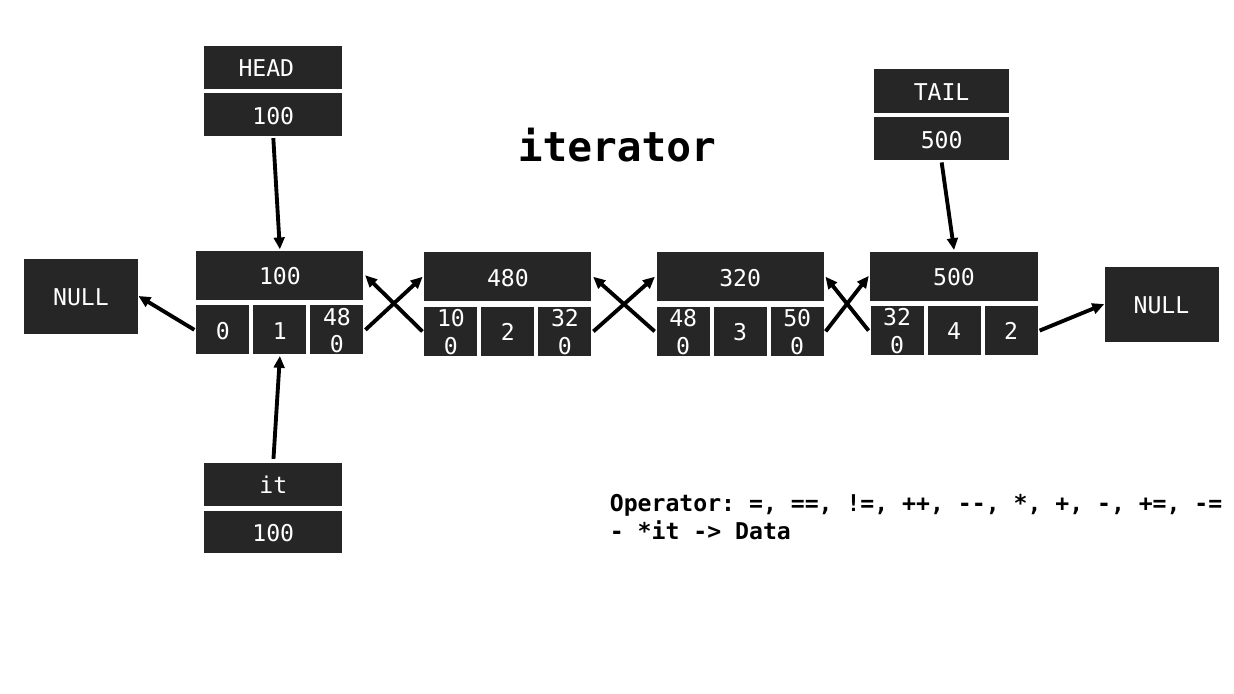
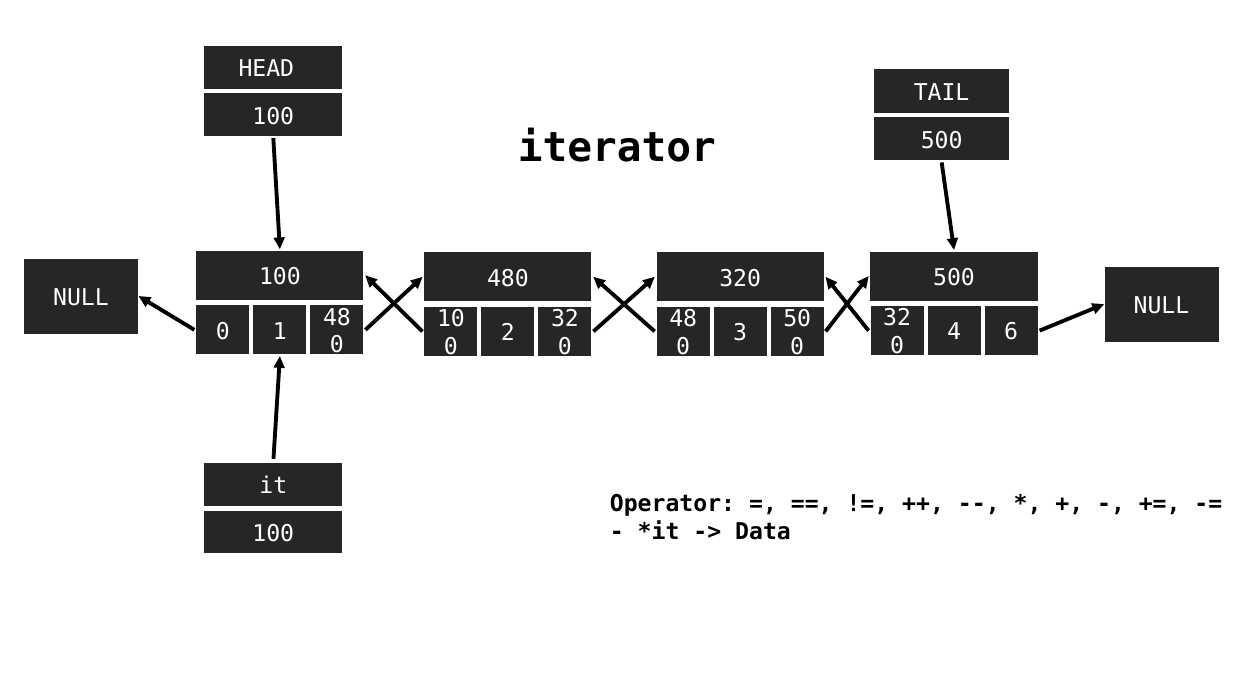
4 2: 2 -> 6 (1011, 332)
